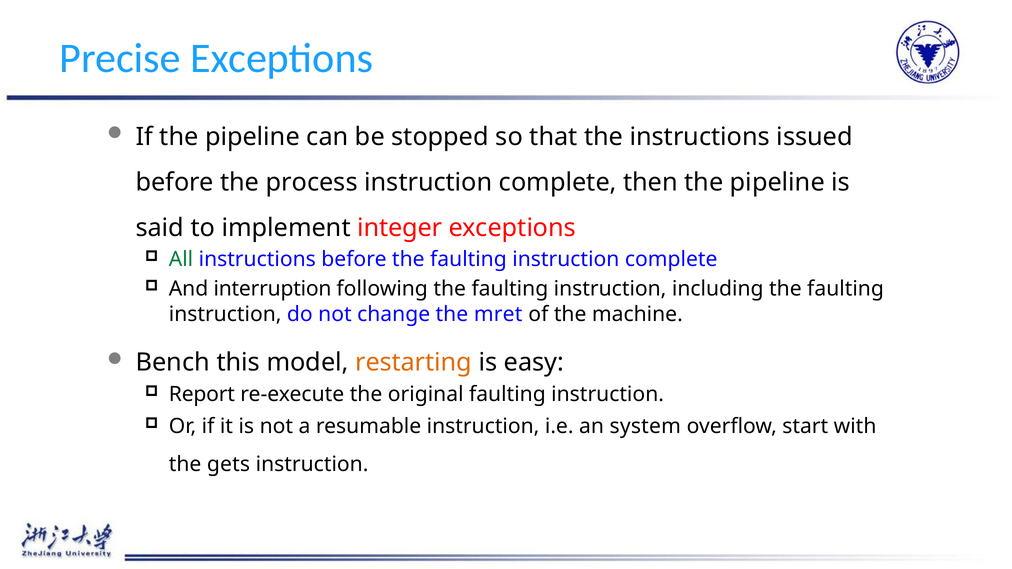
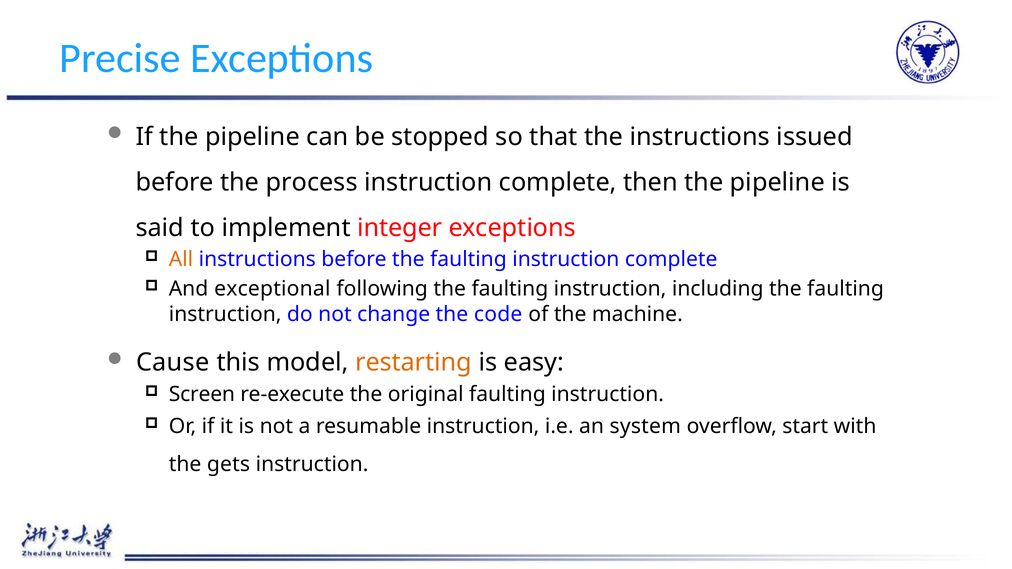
All colour: green -> orange (181, 260)
interruption: interruption -> exceptional (272, 289)
mret: mret -> code (498, 314)
Bench: Bench -> Cause (173, 363)
Report: Report -> Screen (202, 394)
